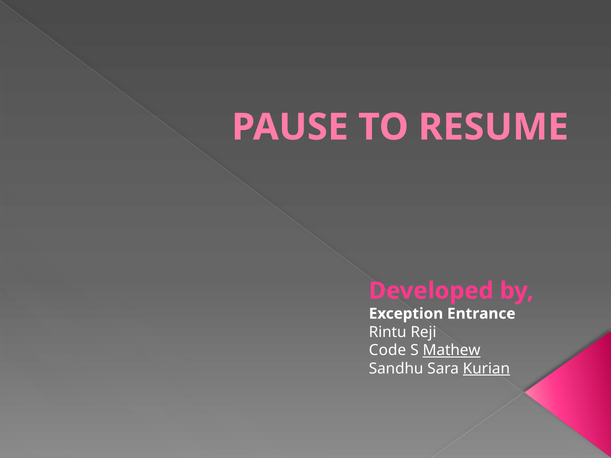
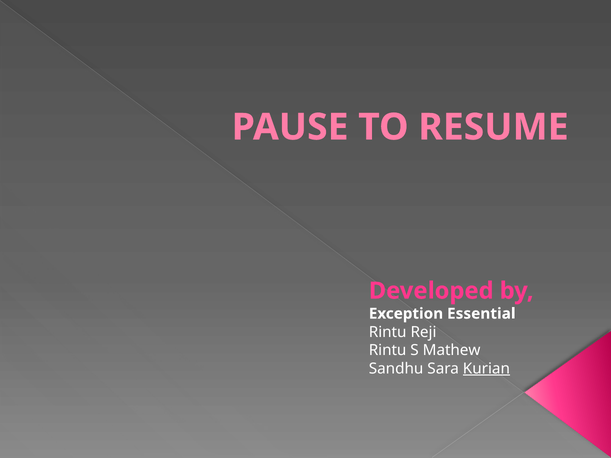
Entrance: Entrance -> Essential (481, 314)
Code: Code -> Rintu (388, 350)
Mathew underline: present -> none (452, 350)
